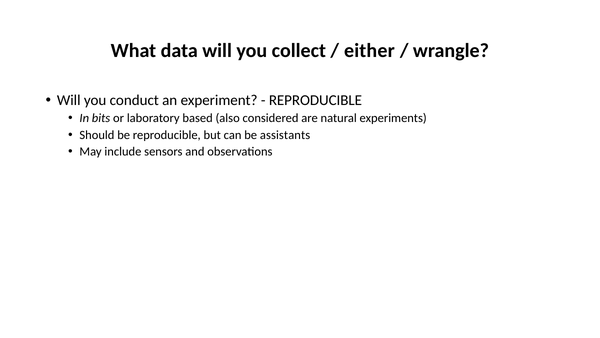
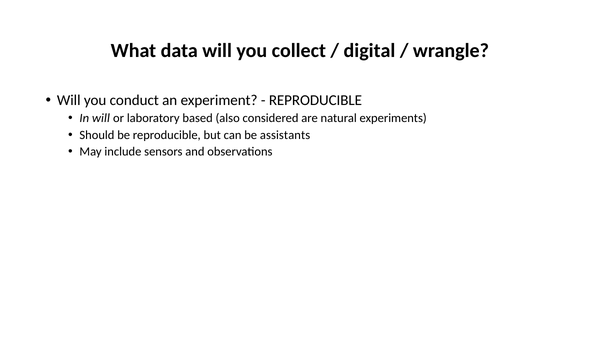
either: either -> digital (369, 50)
In bits: bits -> will (101, 118)
